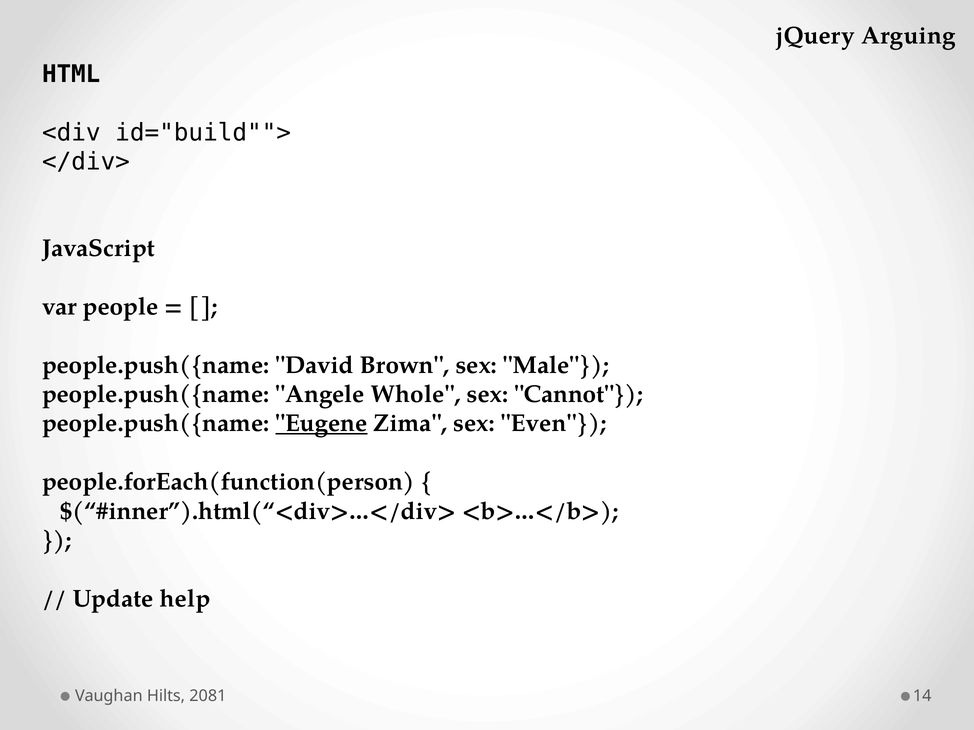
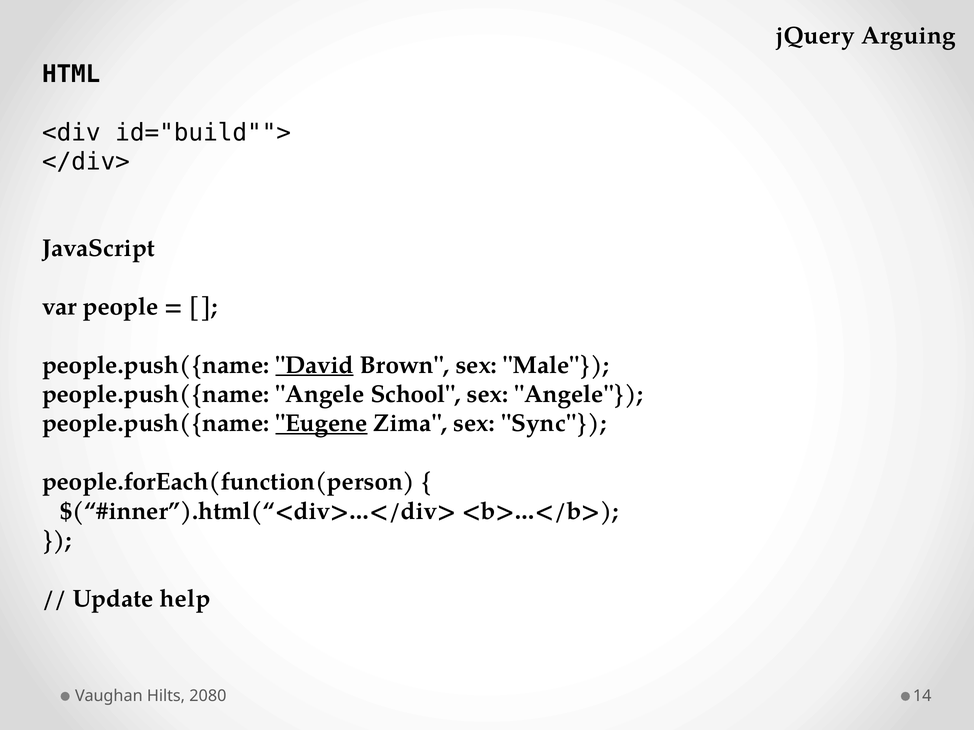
David underline: none -> present (315, 365)
Whole: Whole -> School (416, 394)
sex Cannot: Cannot -> Angele (578, 394)
Even: Even -> Sync (554, 424)
2081: 2081 -> 2080 (208, 696)
